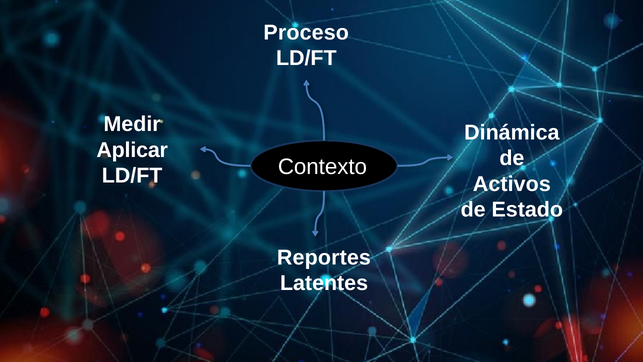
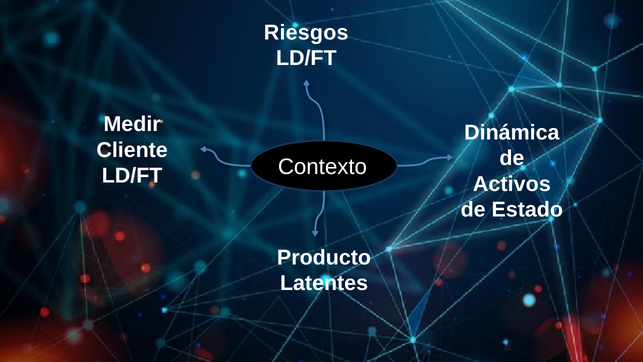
Proceso: Proceso -> Riesgos (306, 32)
Aplicar: Aplicar -> Cliente (132, 150)
Reportes: Reportes -> Producto (324, 257)
